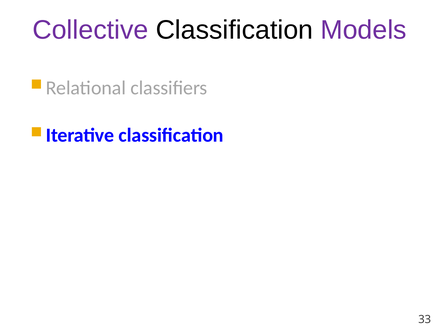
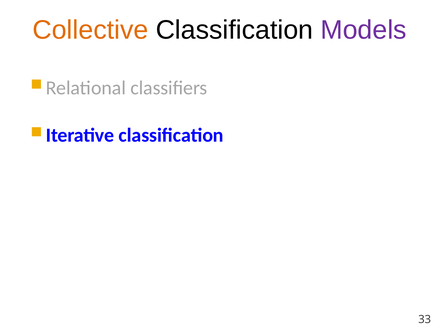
Collective colour: purple -> orange (90, 30)
